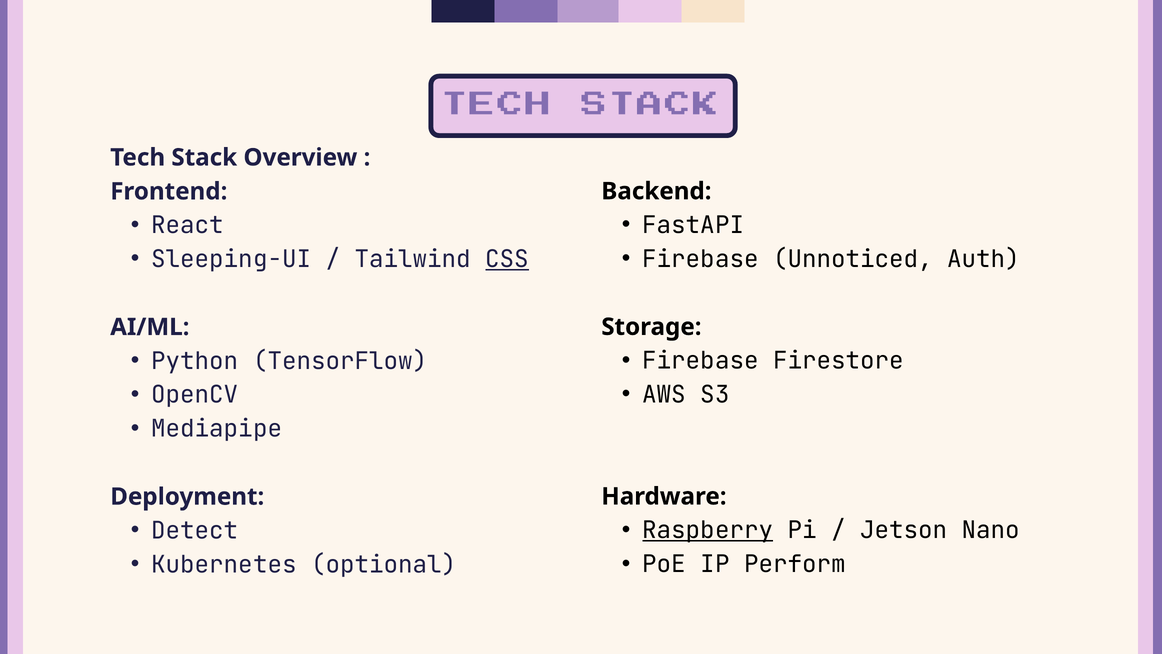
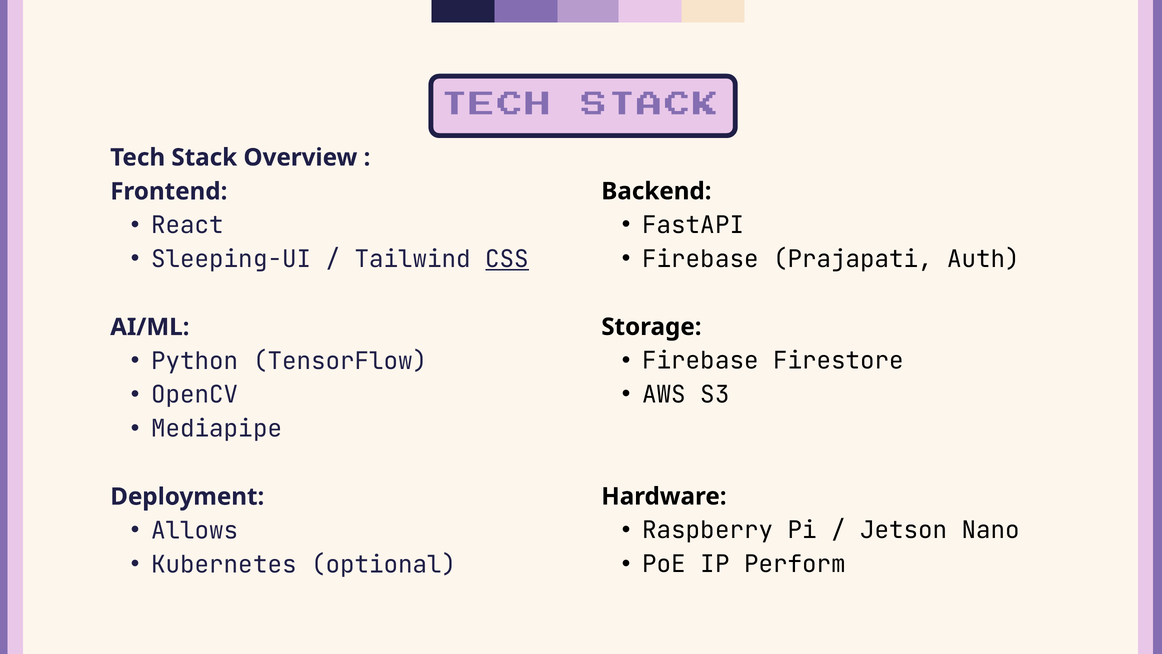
Unnoticed: Unnoticed -> Prajapati (853, 259)
Raspberry underline: present -> none (708, 530)
Detect: Detect -> Allows (195, 530)
